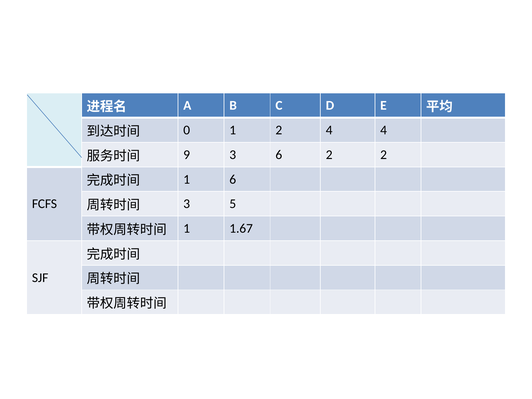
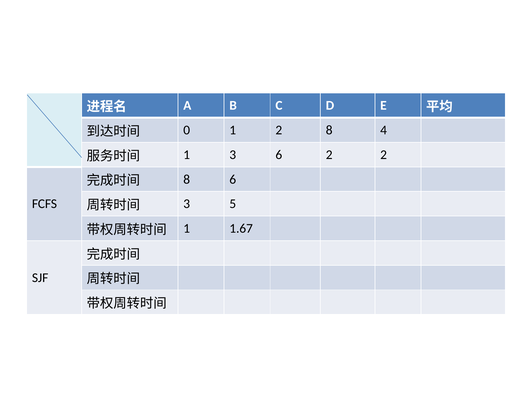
2 4: 4 -> 8 (329, 130)
9: 9 -> 1 (187, 155)
1: 1 -> 8 (187, 179)
